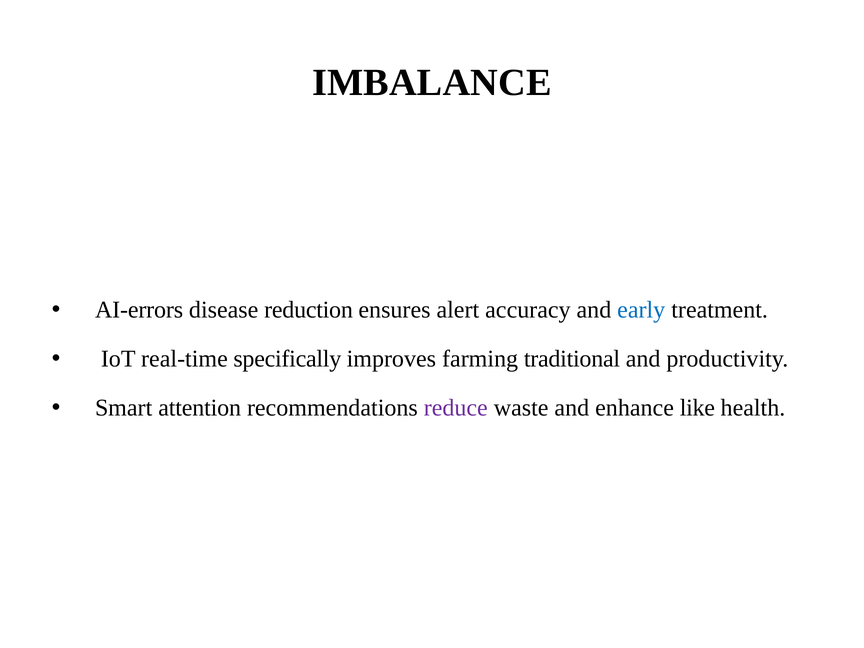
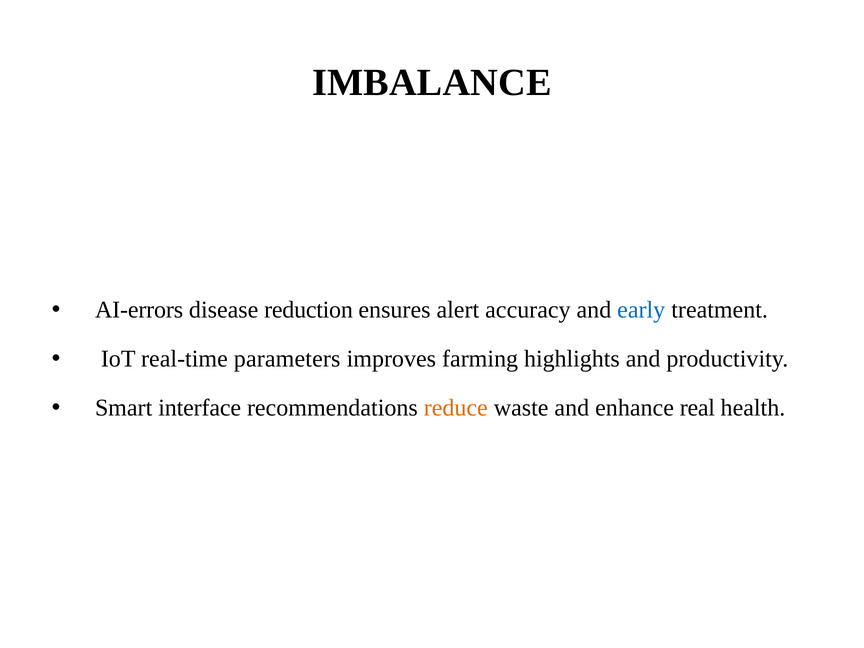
specifically: specifically -> parameters (287, 359)
traditional: traditional -> highlights (572, 359)
attention: attention -> interface (200, 408)
reduce colour: purple -> orange (456, 408)
like: like -> real (697, 408)
